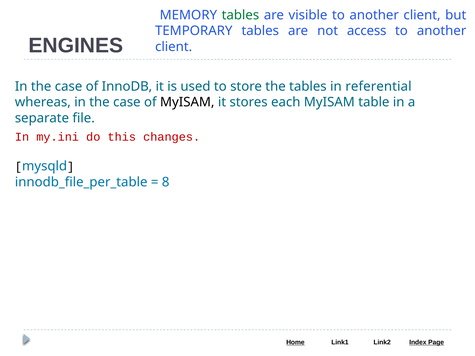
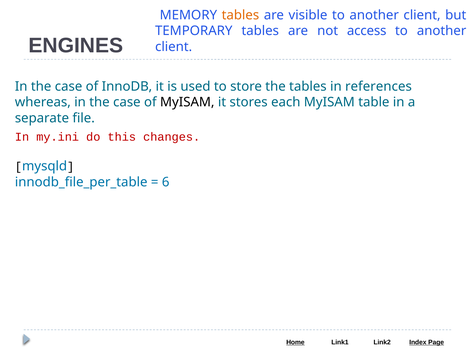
tables colour: green -> orange (240, 15)
referential: referential -> references (378, 86)
8: 8 -> 6 (166, 182)
